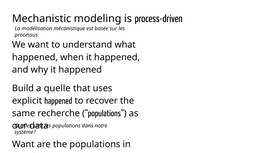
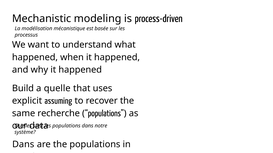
explicit happened: happened -> assuming (58, 101)
Want: Want -> Dans (23, 145)
